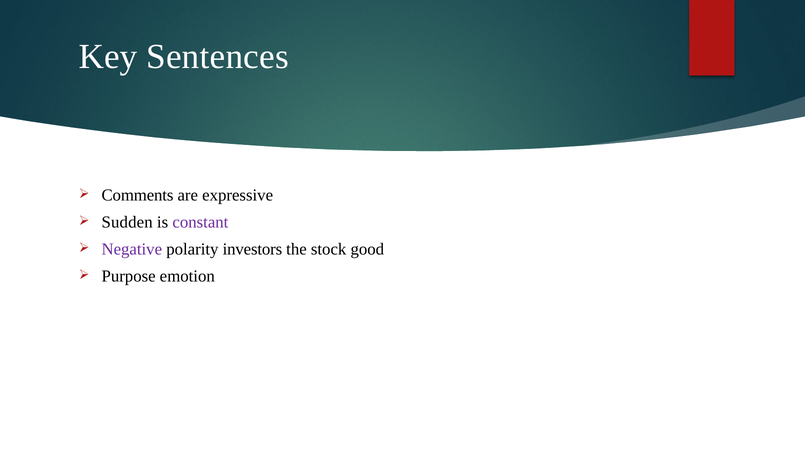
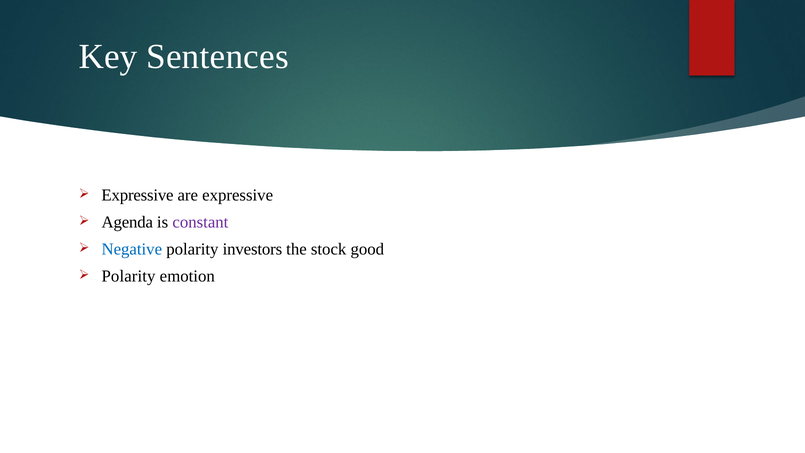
Comments: Comments -> Expressive (138, 195)
Sudden: Sudden -> Agenda (127, 222)
Negative colour: purple -> blue (132, 249)
Purpose: Purpose -> Polarity (129, 276)
